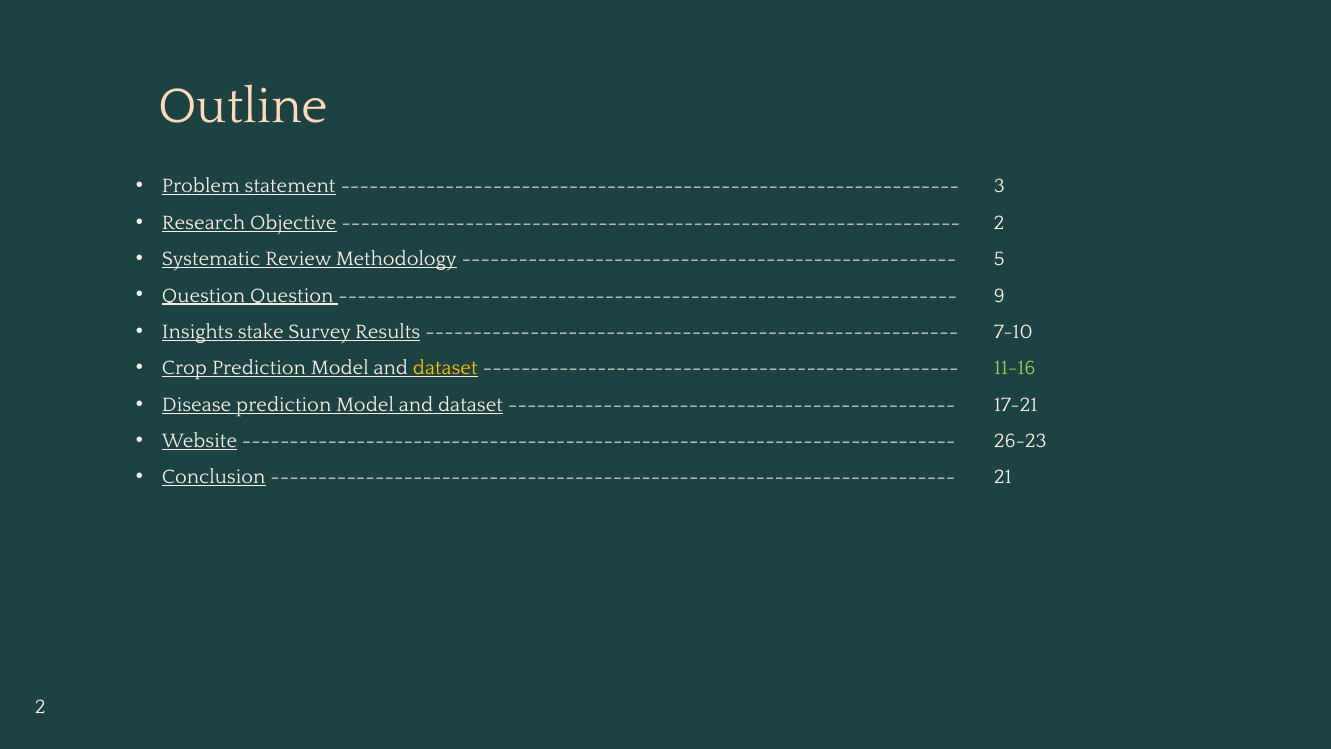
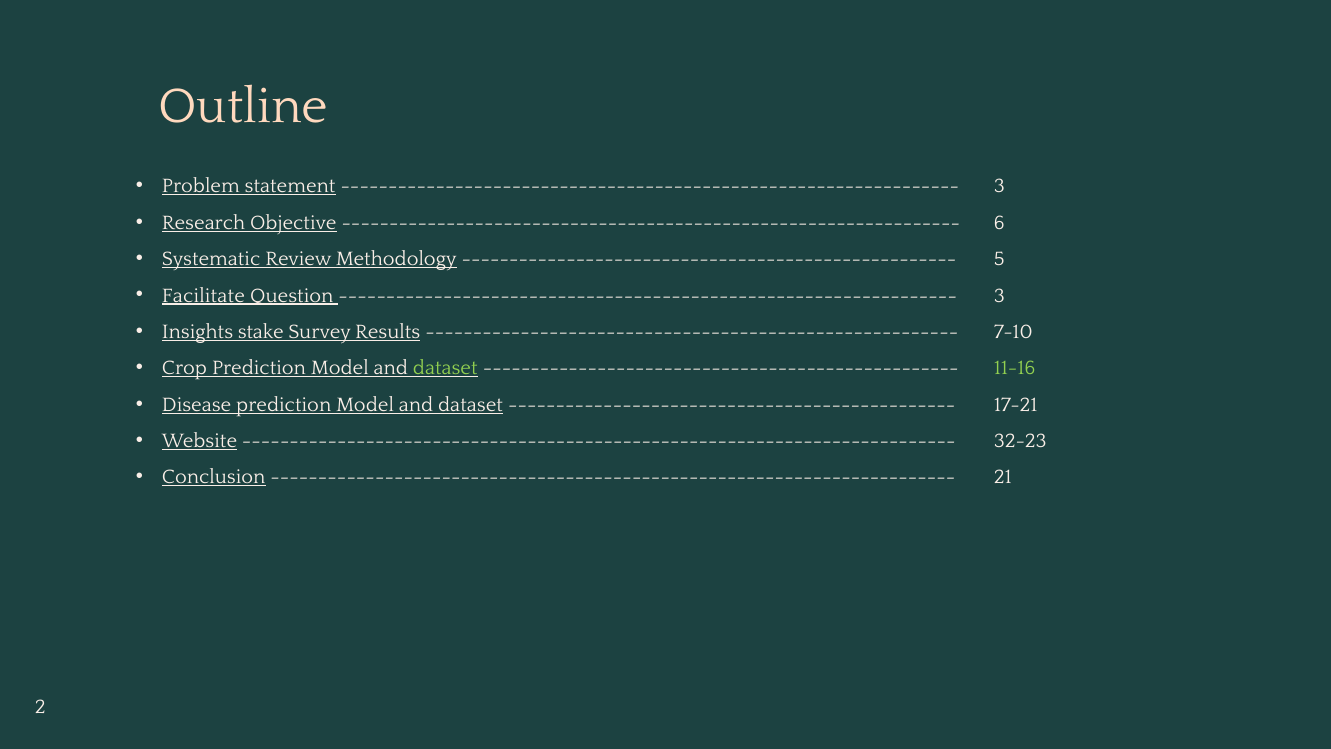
2: 2 -> 6 (999, 223)
Question: Question -> Facilitate (204, 295)
9: 9 -> 3 (999, 295)
dataset colour: yellow -> light green (445, 368)
26-23: 26-23 -> 32-23 (1020, 441)
